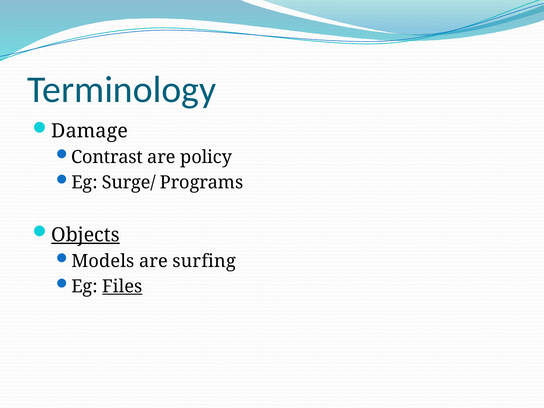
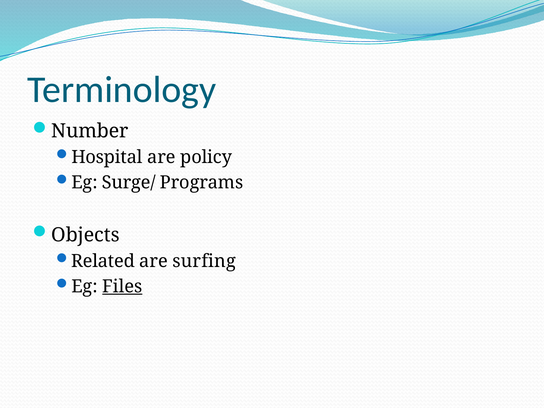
Damage: Damage -> Number (90, 131)
Contrast: Contrast -> Hospital (107, 157)
Objects underline: present -> none (85, 235)
Models: Models -> Related (103, 261)
